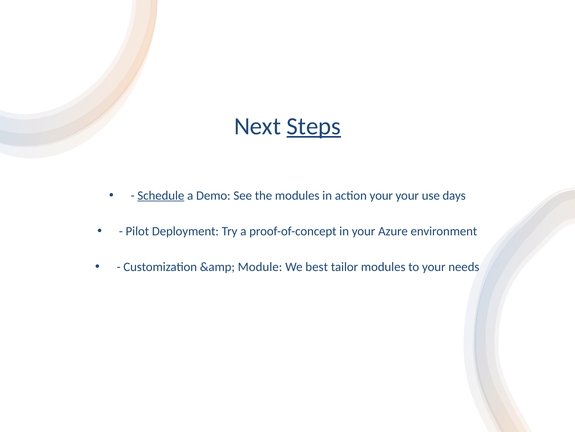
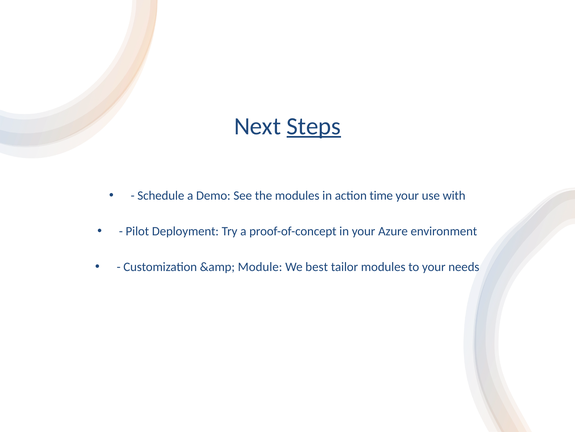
Schedule underline: present -> none (161, 195)
action your: your -> time (381, 195)
days: days -> with (454, 195)
